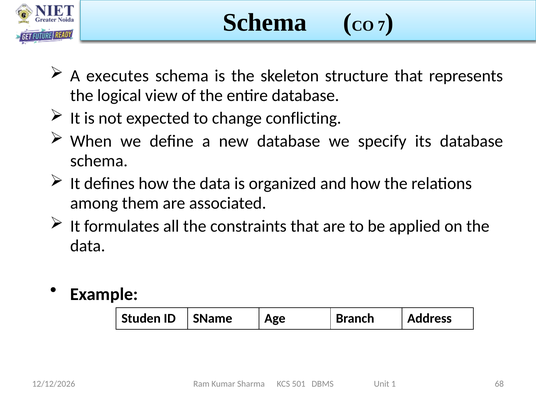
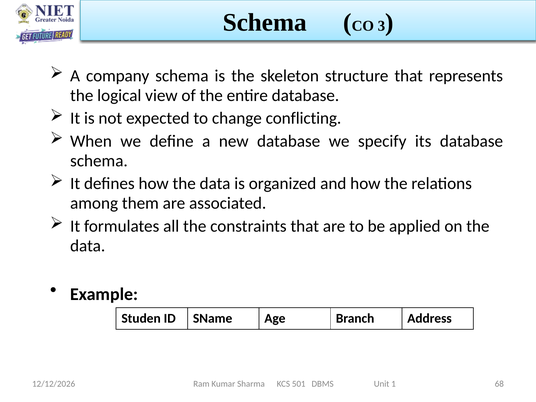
7: 7 -> 3 (381, 26)
executes: executes -> company (118, 76)
